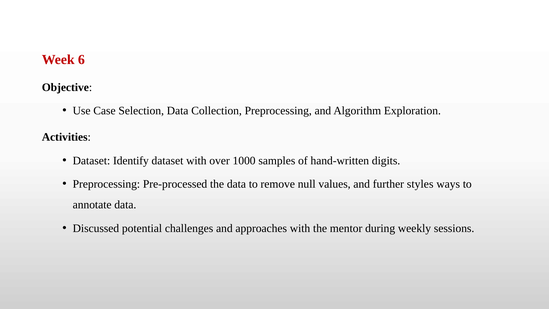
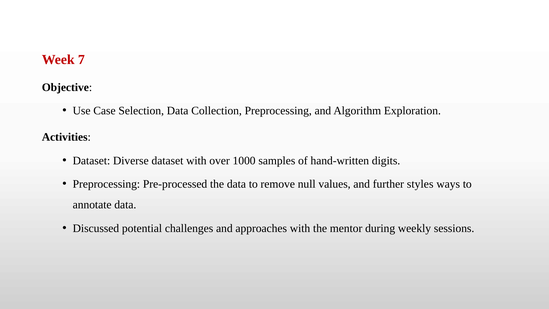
6: 6 -> 7 (81, 60)
Identify: Identify -> Diverse (131, 161)
